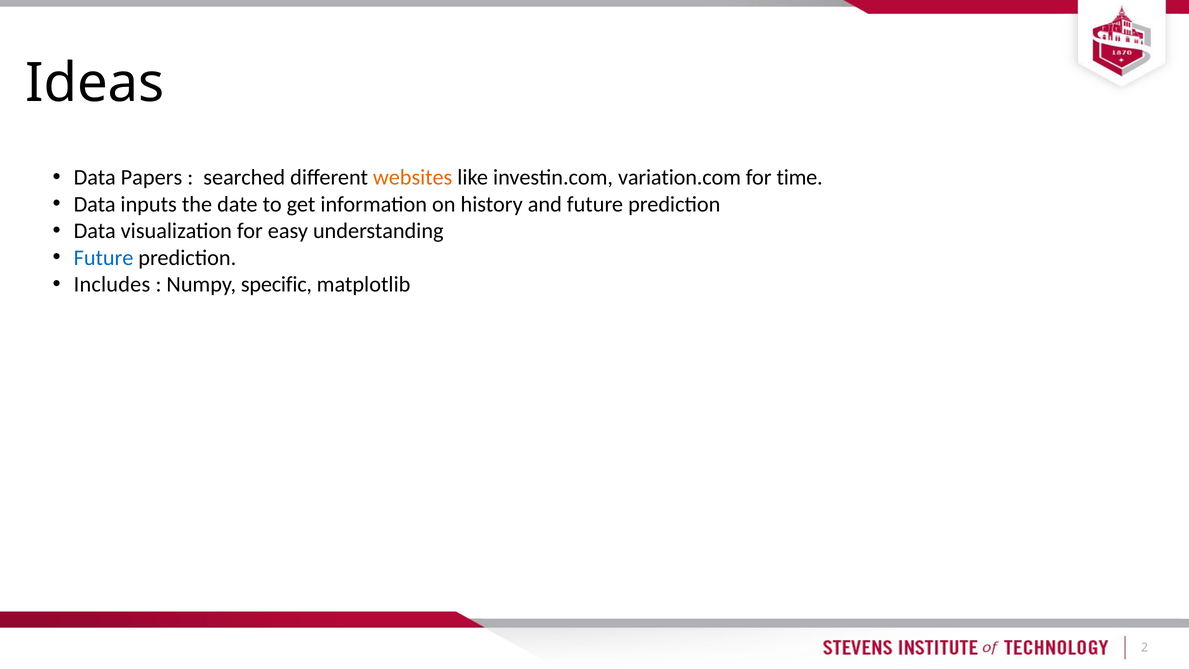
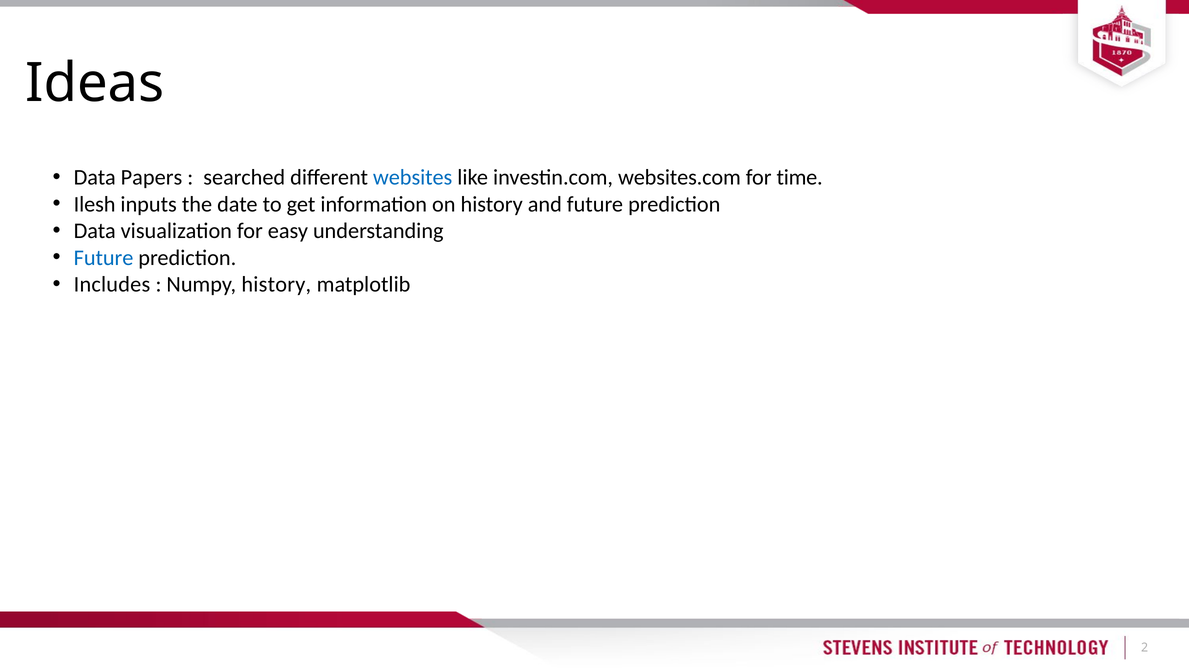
websites colour: orange -> blue (413, 177)
variation.com: variation.com -> websites.com (679, 177)
Data: Data -> Ilesh (95, 204)
Numpy specific: specific -> history (276, 284)
